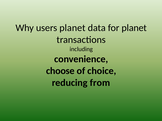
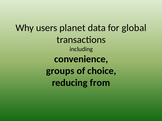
for planet: planet -> global (134, 28)
choose: choose -> groups (60, 71)
